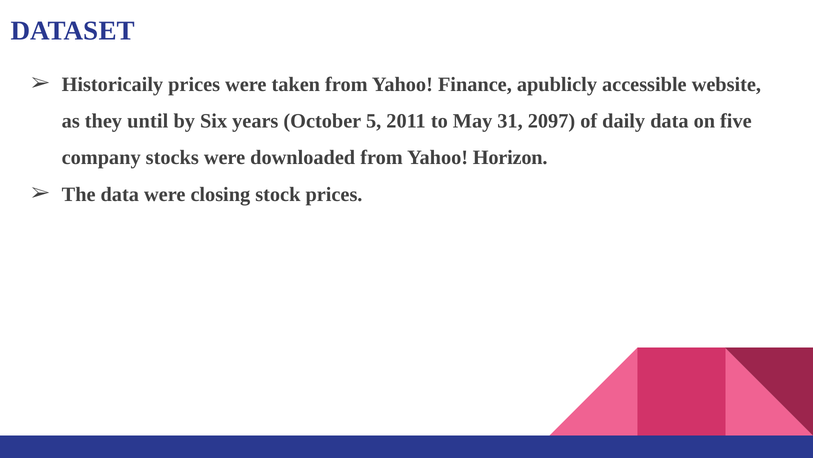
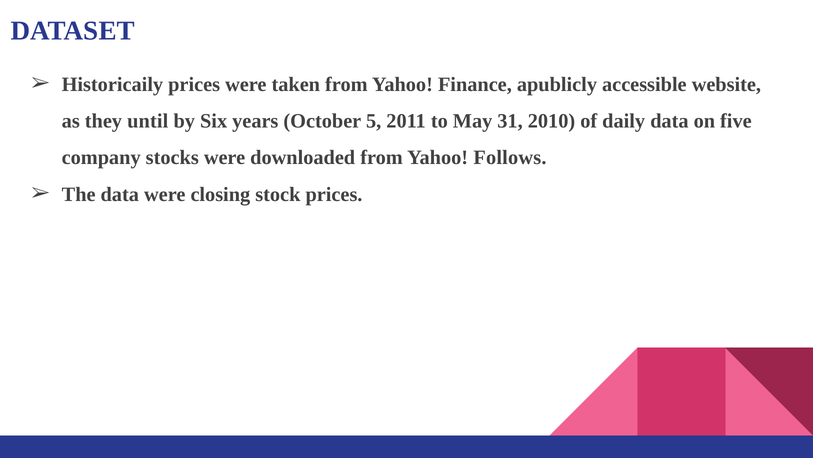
2097: 2097 -> 2010 (551, 121)
Horizon: Horizon -> Follows (510, 157)
